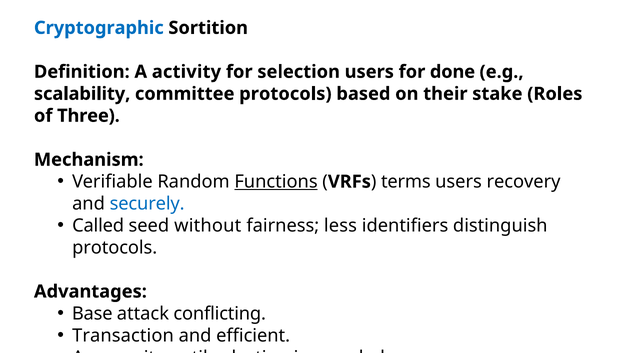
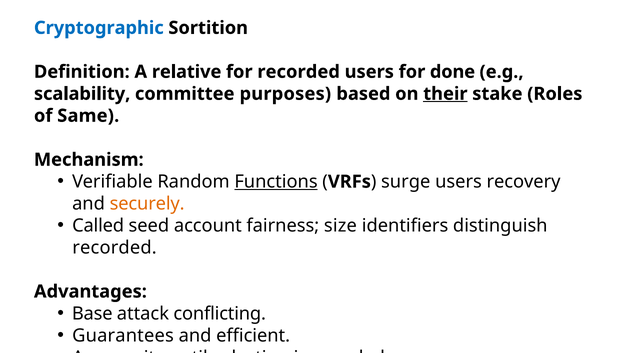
activity: activity -> relative (187, 72)
for selection: selection -> recorded (299, 72)
committee protocols: protocols -> purposes (285, 94)
their underline: none -> present (445, 94)
Three: Three -> Same (88, 116)
terms: terms -> surge (406, 182)
securely colour: blue -> orange (147, 203)
without: without -> account (208, 225)
less: less -> size (340, 225)
protocols: protocols -> recorded (115, 247)
Transaction: Transaction -> Guarantees (123, 335)
